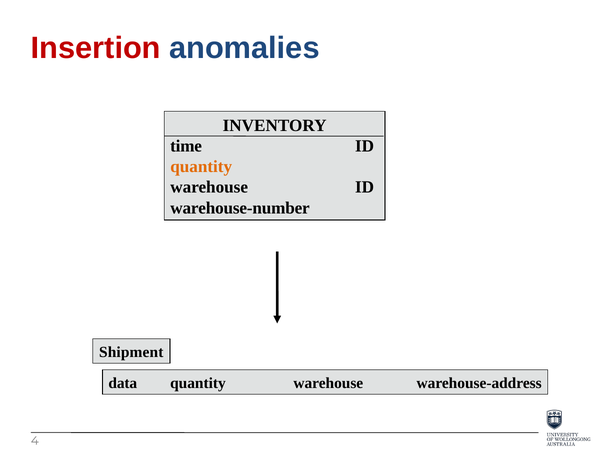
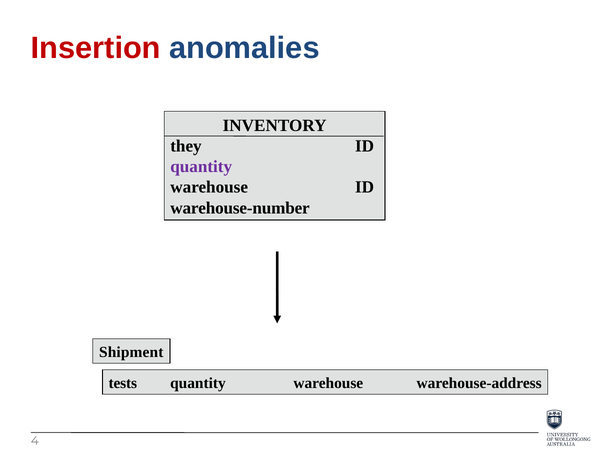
time: time -> they (186, 146)
quantity colour: orange -> purple (201, 167)
data: data -> tests (123, 383)
